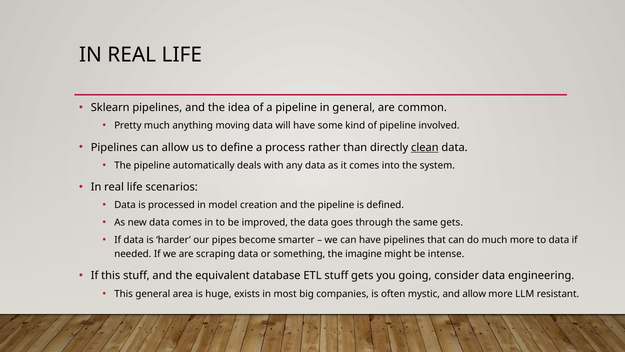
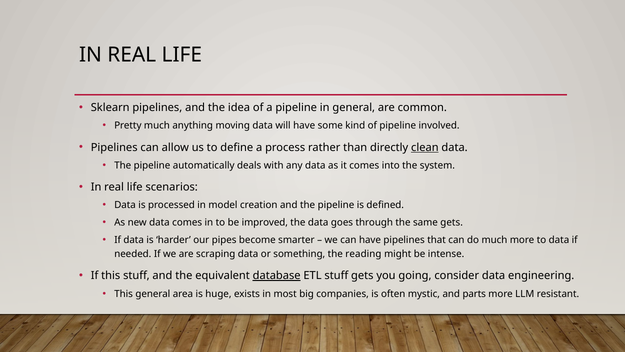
imagine: imagine -> reading (363, 254)
database underline: none -> present (277, 275)
and allow: allow -> parts (474, 293)
